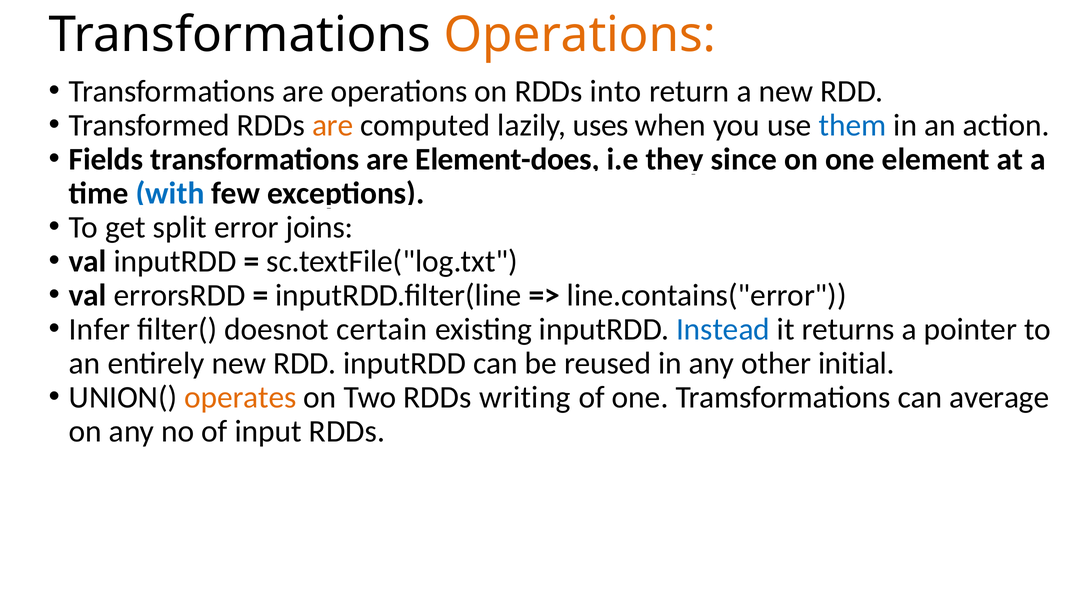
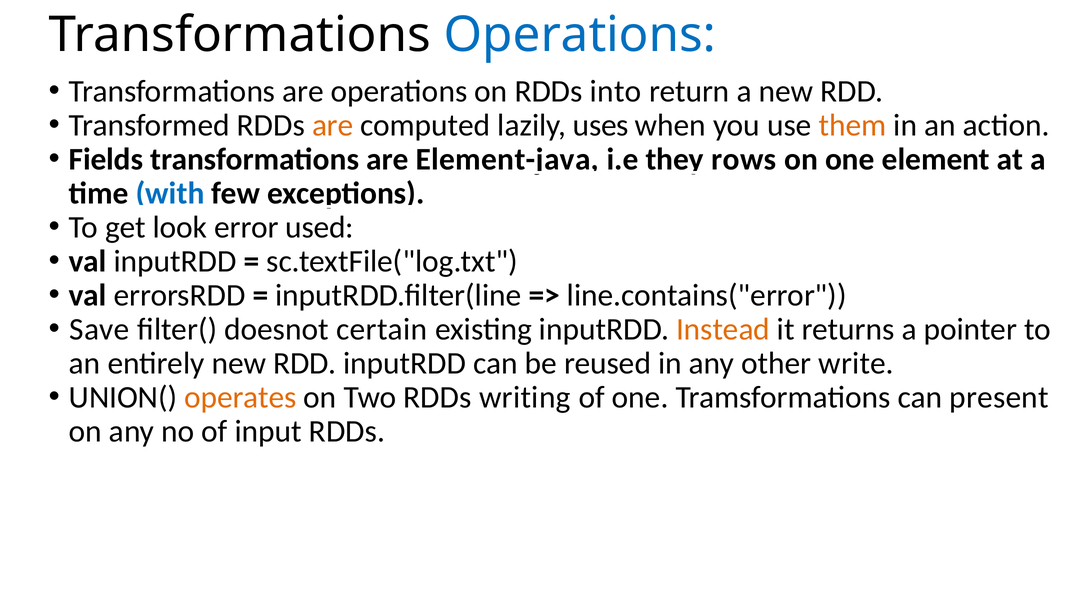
Operations colour: orange -> blue (580, 35)
them colour: blue -> orange (852, 125)
Element-does: Element-does -> Element-java (507, 159)
since: since -> rows (744, 159)
split: split -> look (180, 227)
joins: joins -> used (320, 227)
Infer: Infer -> Save (99, 329)
Instead colour: blue -> orange (723, 329)
initial: initial -> write (856, 363)
average: average -> present (999, 397)
